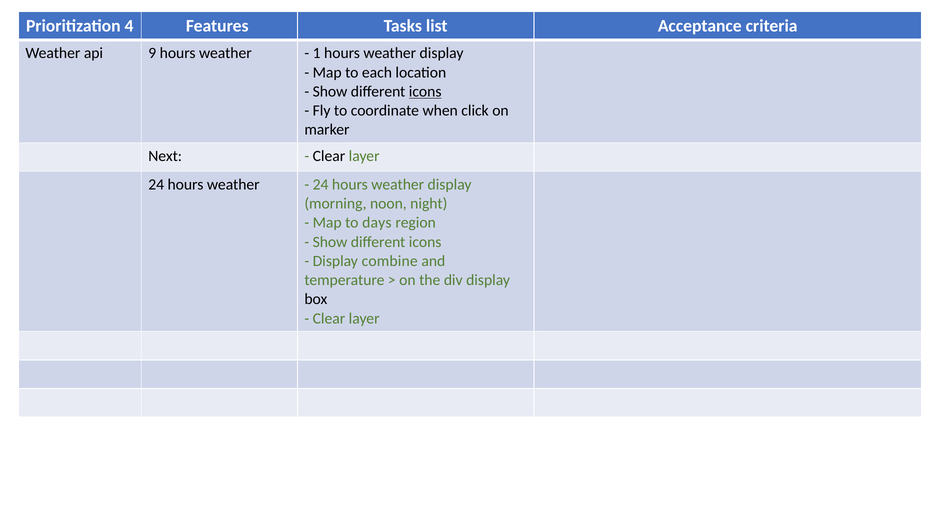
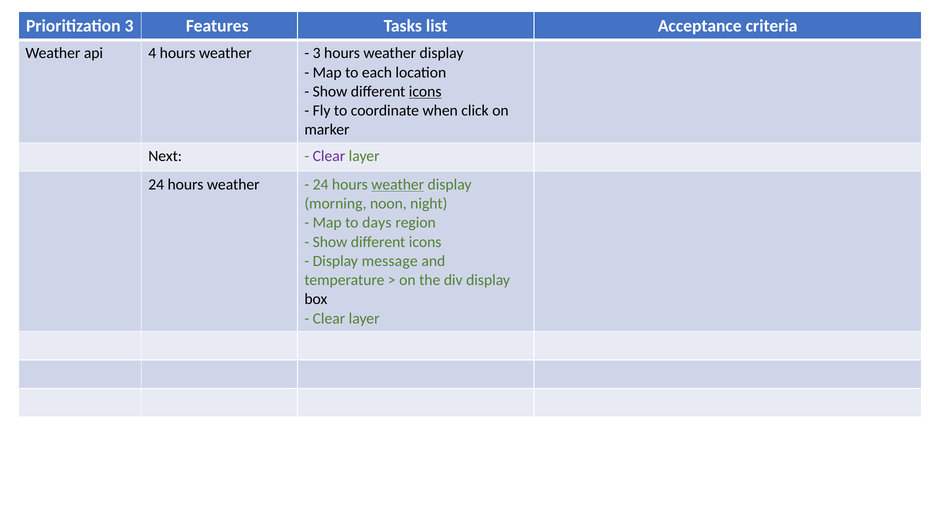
Prioritization 4: 4 -> 3 (129, 26)
9: 9 -> 4 (152, 53)
1: 1 -> 3 (317, 53)
Clear colour: black -> purple (329, 156)
weather underline: none -> present (398, 185)
combine: combine -> message (390, 261)
